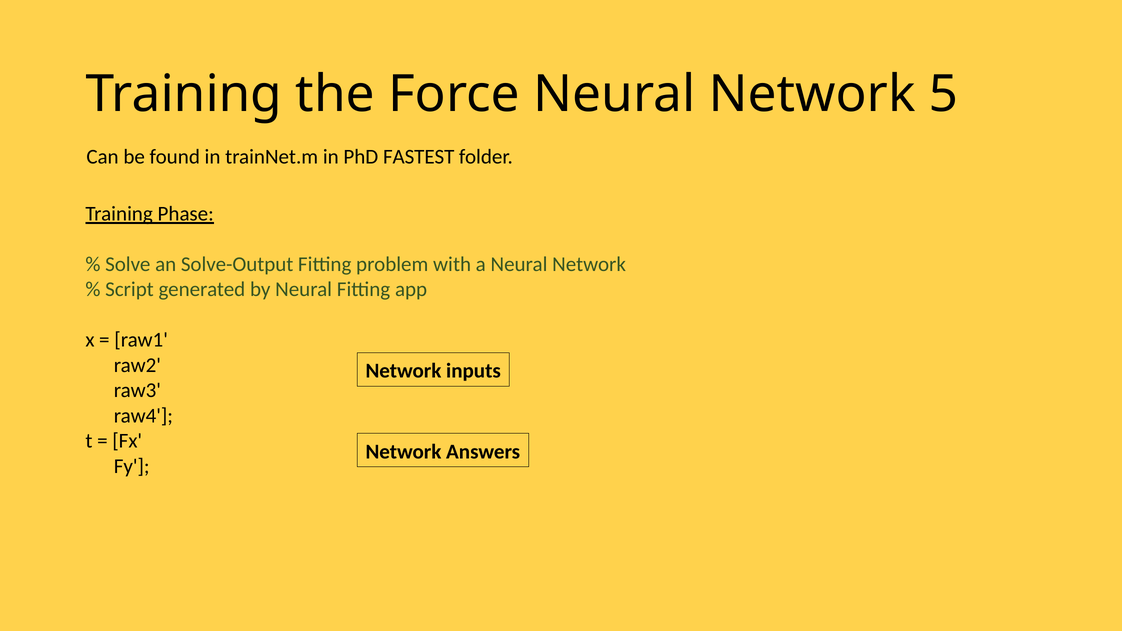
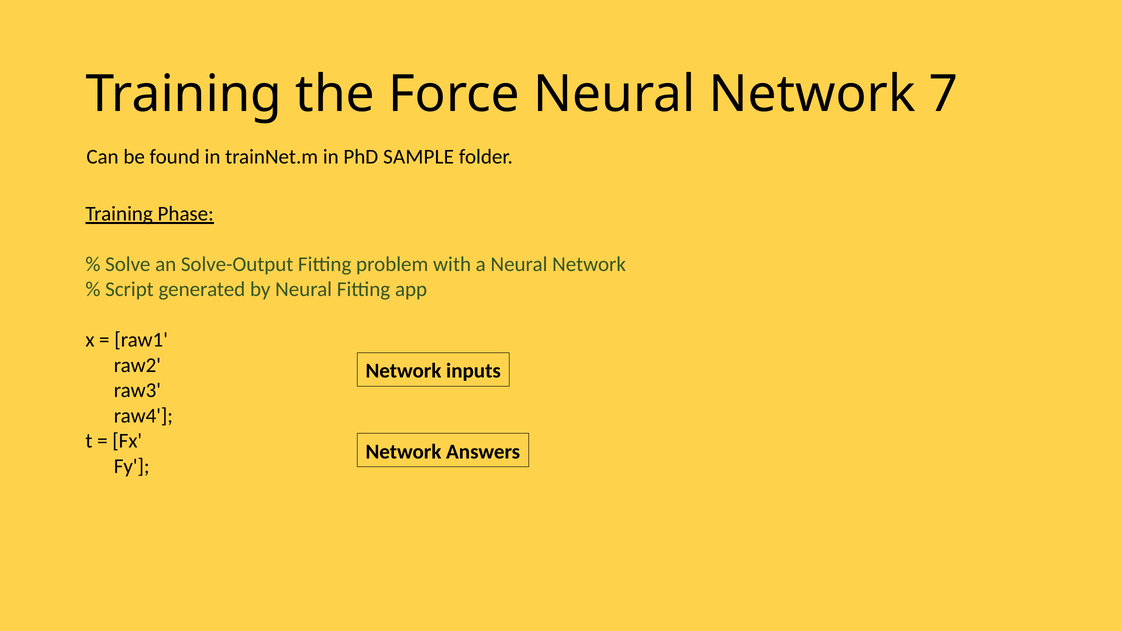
5: 5 -> 7 (944, 94)
FASTEST: FASTEST -> SAMPLE (419, 157)
